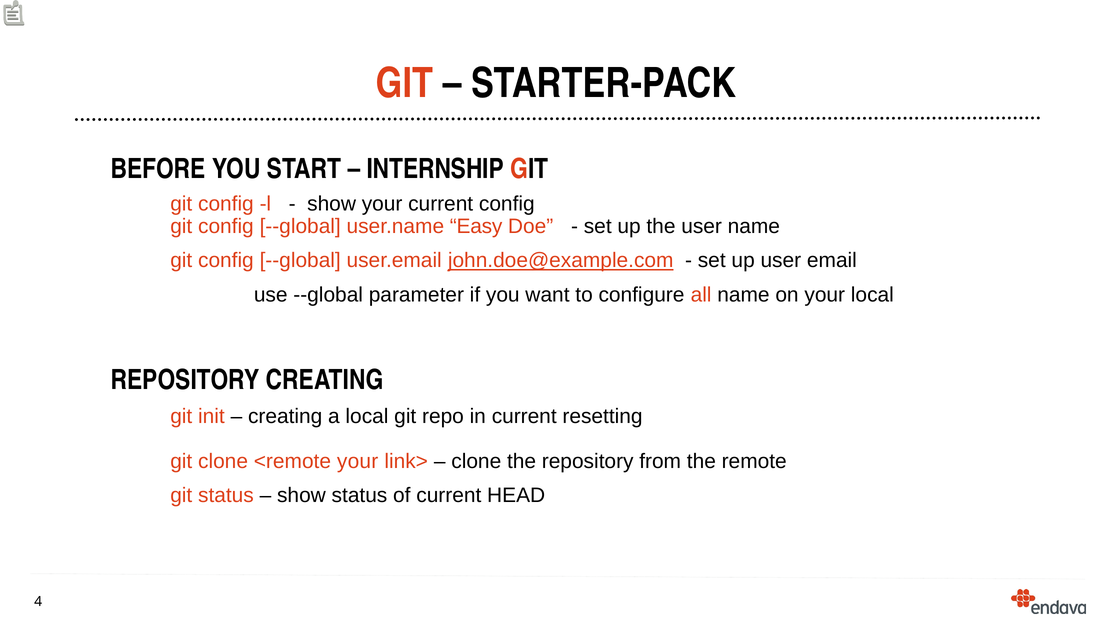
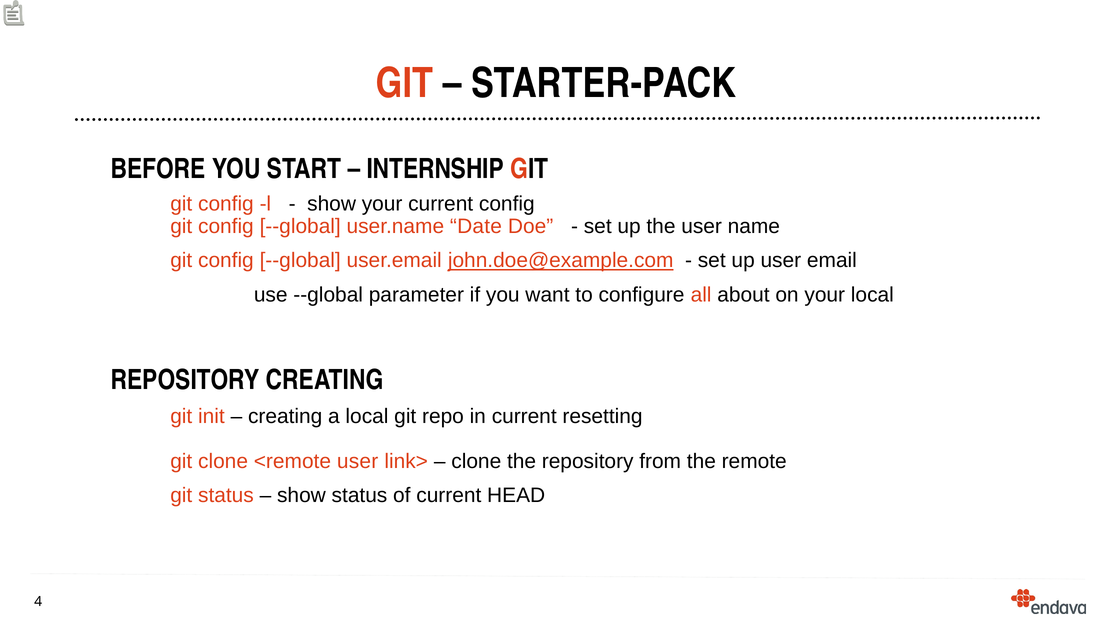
Easy: Easy -> Date (476, 226)
all name: name -> about (743, 295)
<remote your: your -> user (358, 462)
